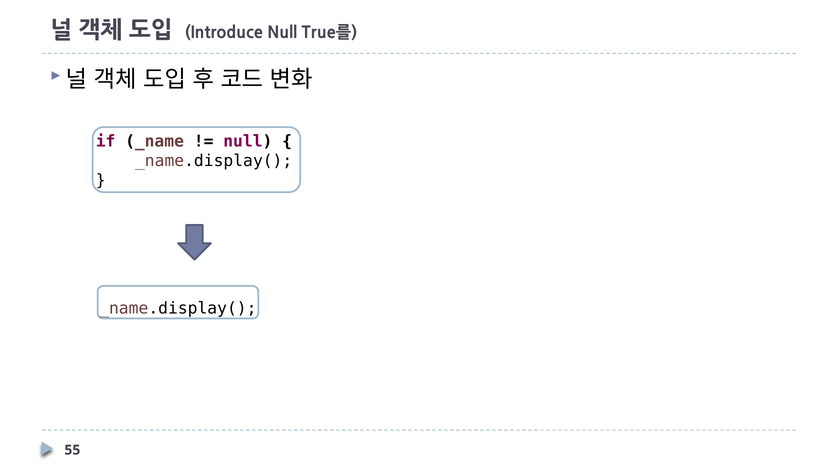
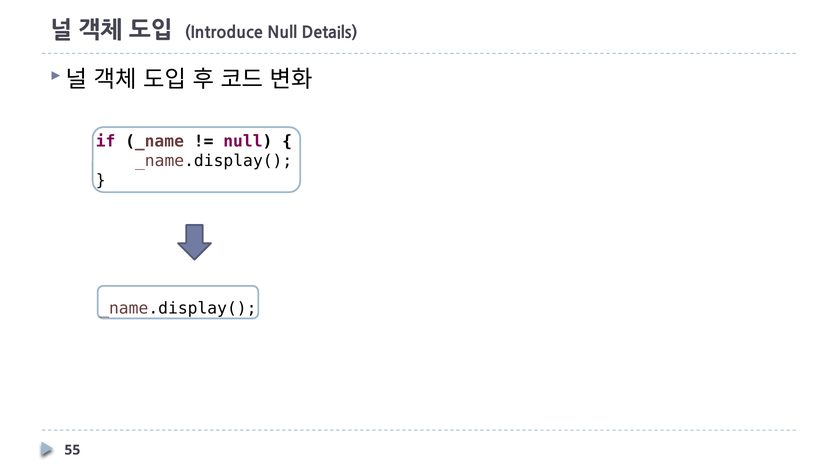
True를: True를 -> Details (330, 33)
